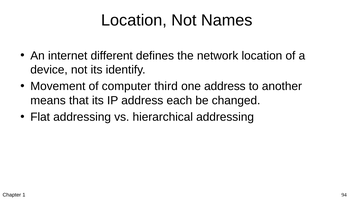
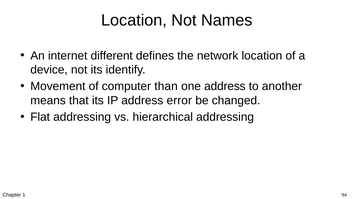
third: third -> than (166, 86)
each: each -> error (179, 101)
